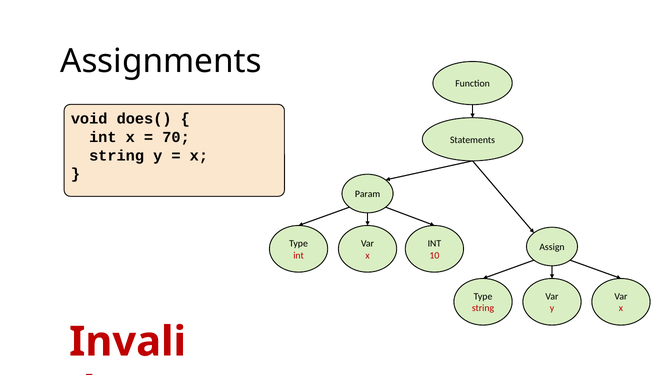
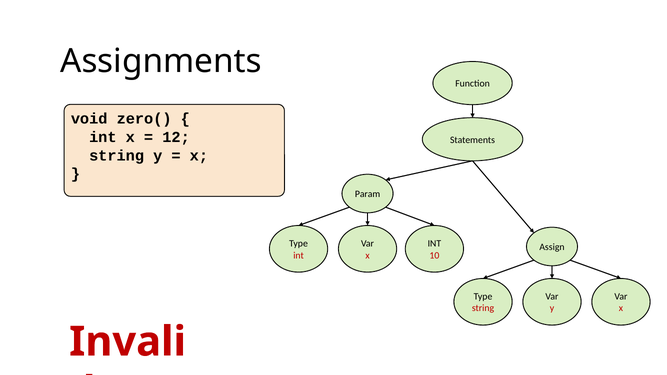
does(: does( -> zero( (144, 119)
70: 70 -> 12 (176, 137)
